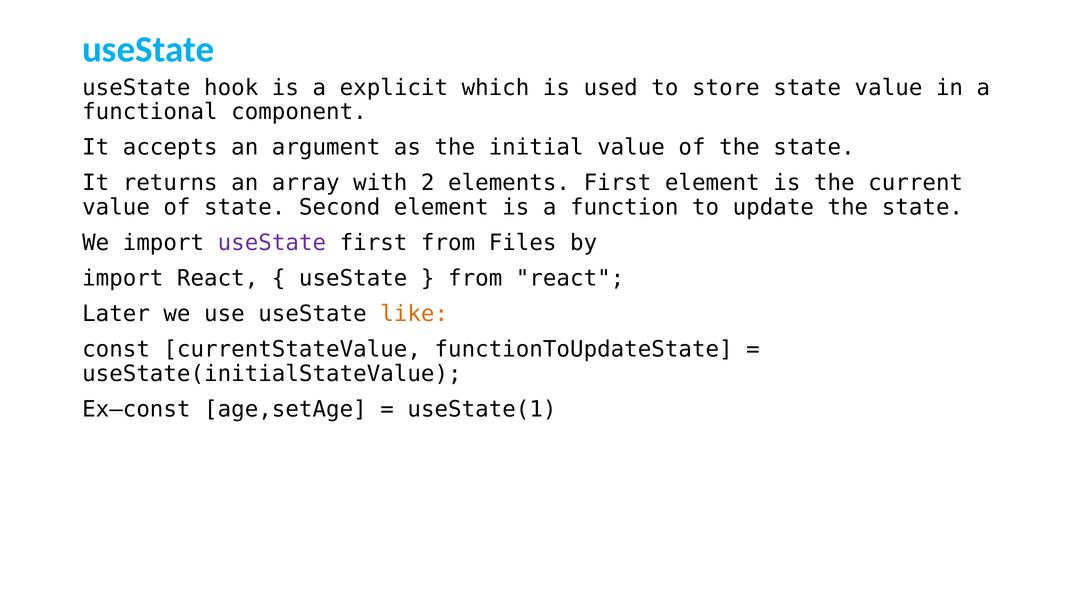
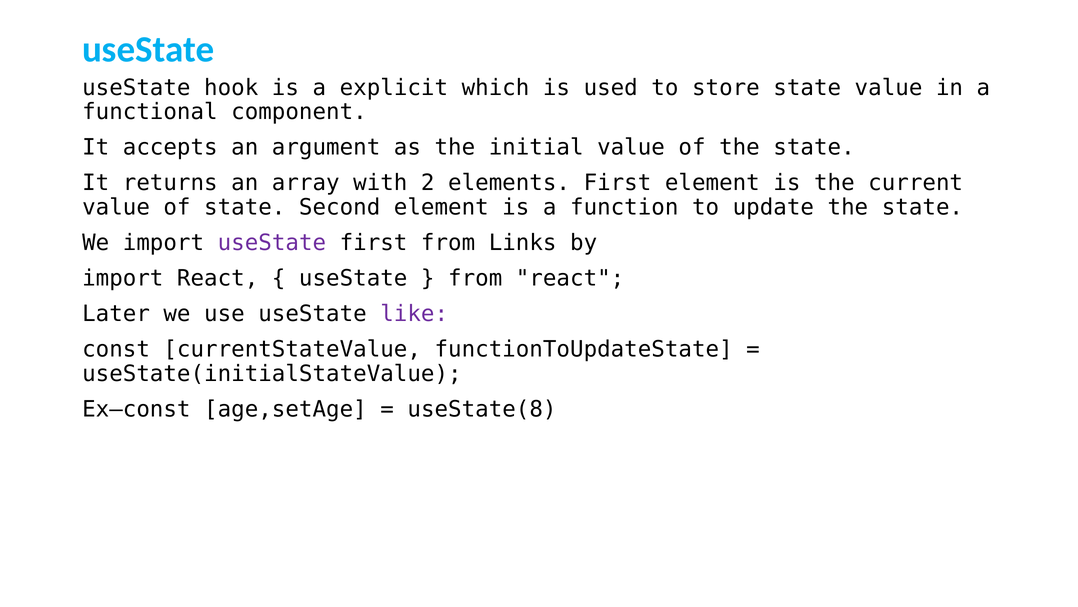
Files: Files -> Links (523, 243)
like colour: orange -> purple (414, 314)
useState(1: useState(1 -> useState(8 (482, 409)
